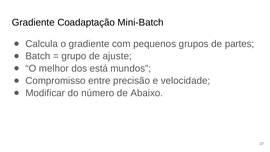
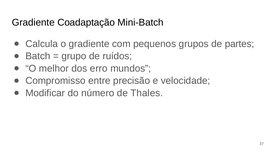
ajuste: ajuste -> ruídos (117, 56)
está: está -> erro (99, 68)
Abaixo: Abaixo -> Thales (147, 93)
